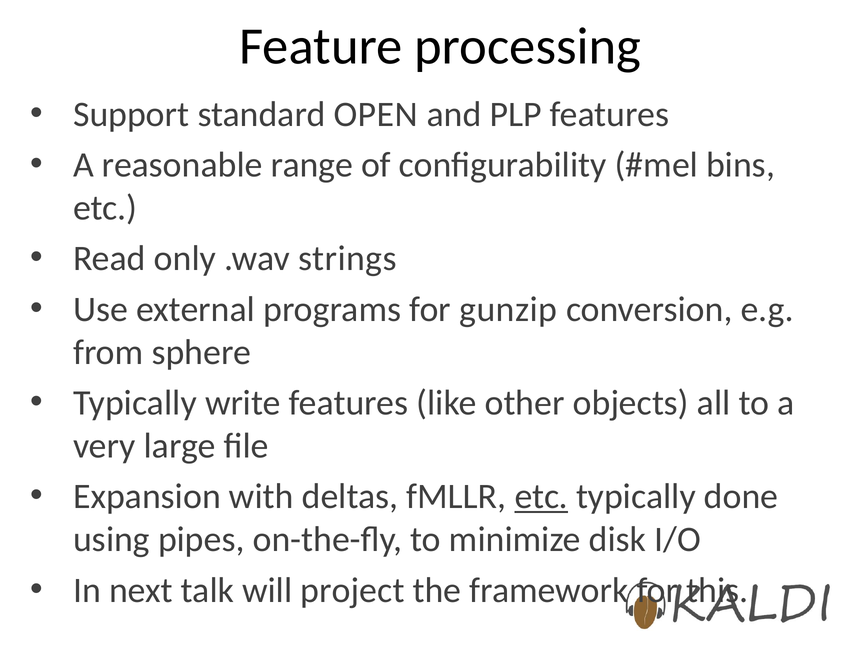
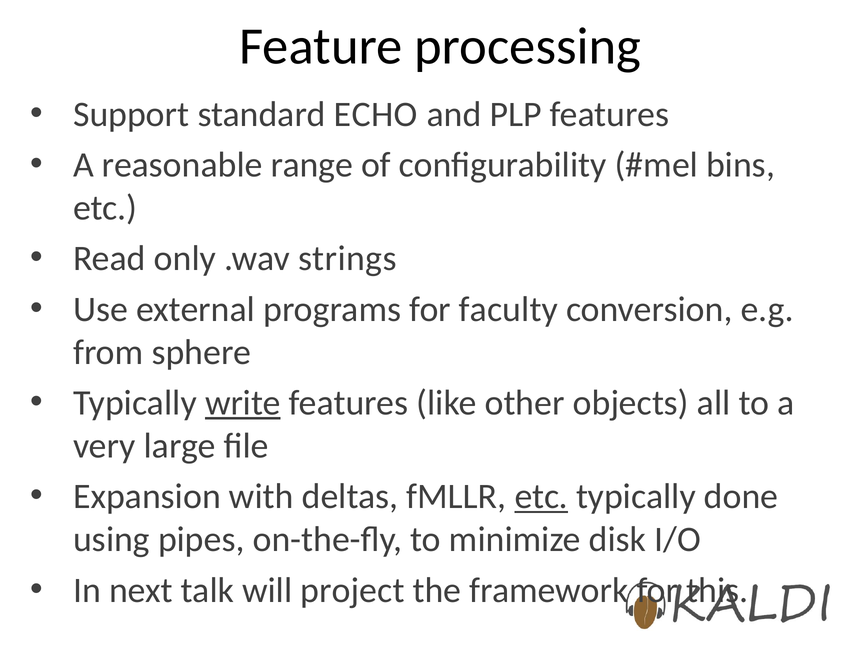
OPEN: OPEN -> ECHO (376, 114)
gunzip: gunzip -> faculty (508, 310)
write underline: none -> present (243, 403)
